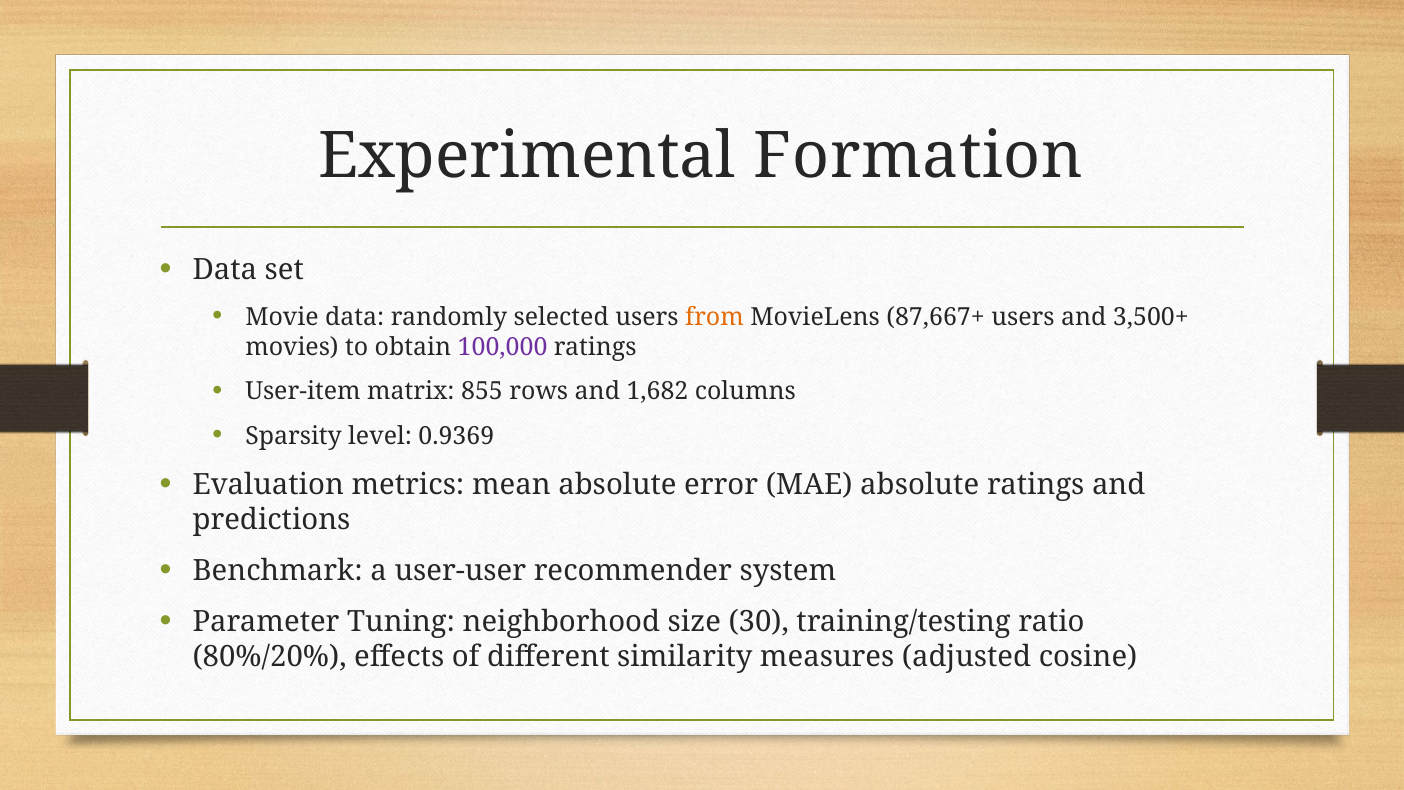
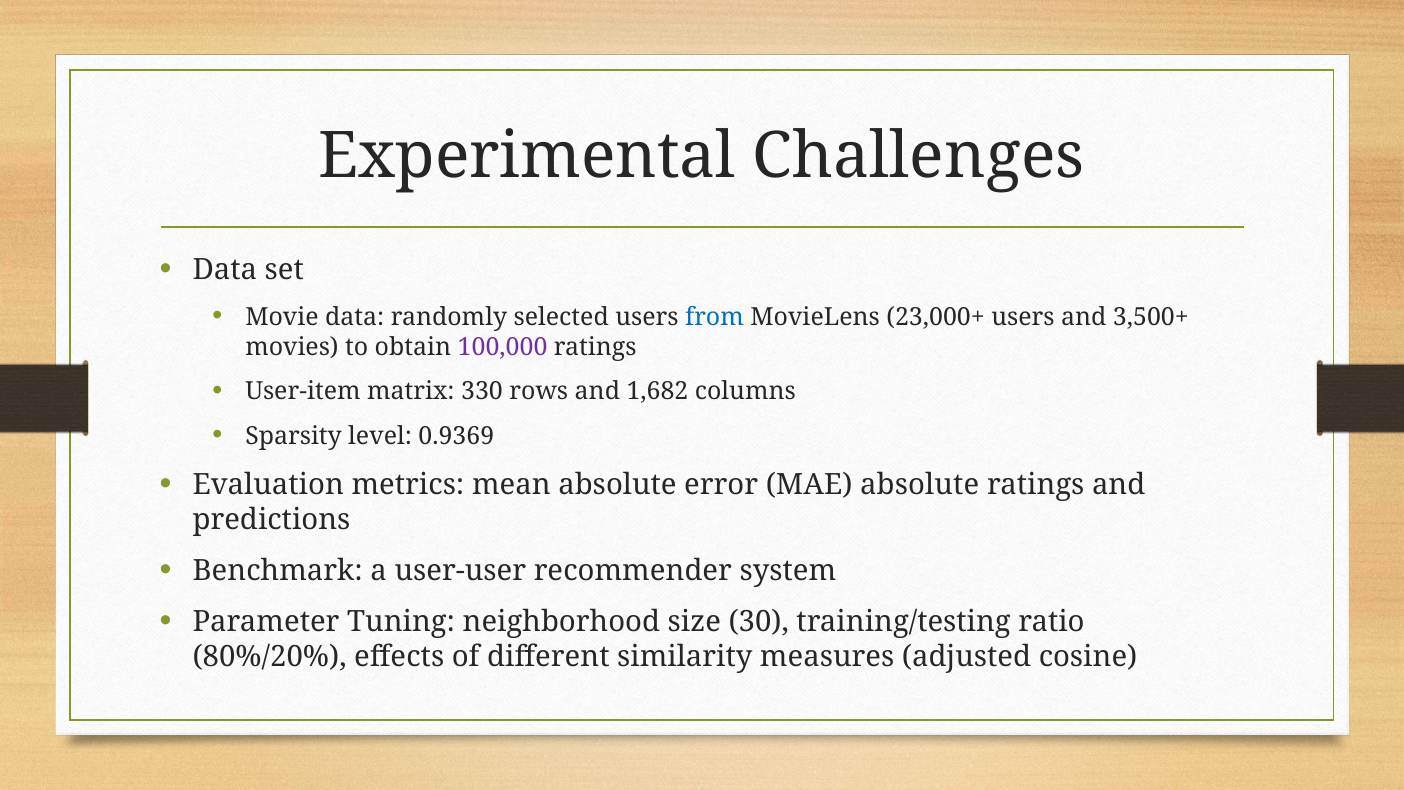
Formation: Formation -> Challenges (919, 156)
from colour: orange -> blue (714, 317)
87,667+: 87,667+ -> 23,000+ (936, 317)
855: 855 -> 330 (482, 391)
